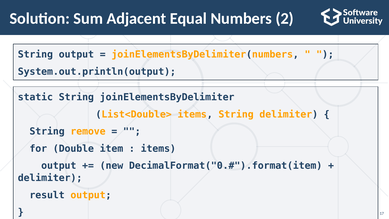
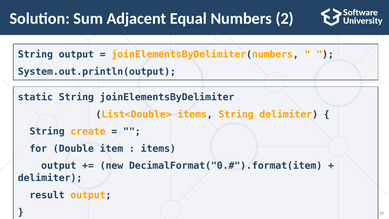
remove: remove -> create (88, 131)
